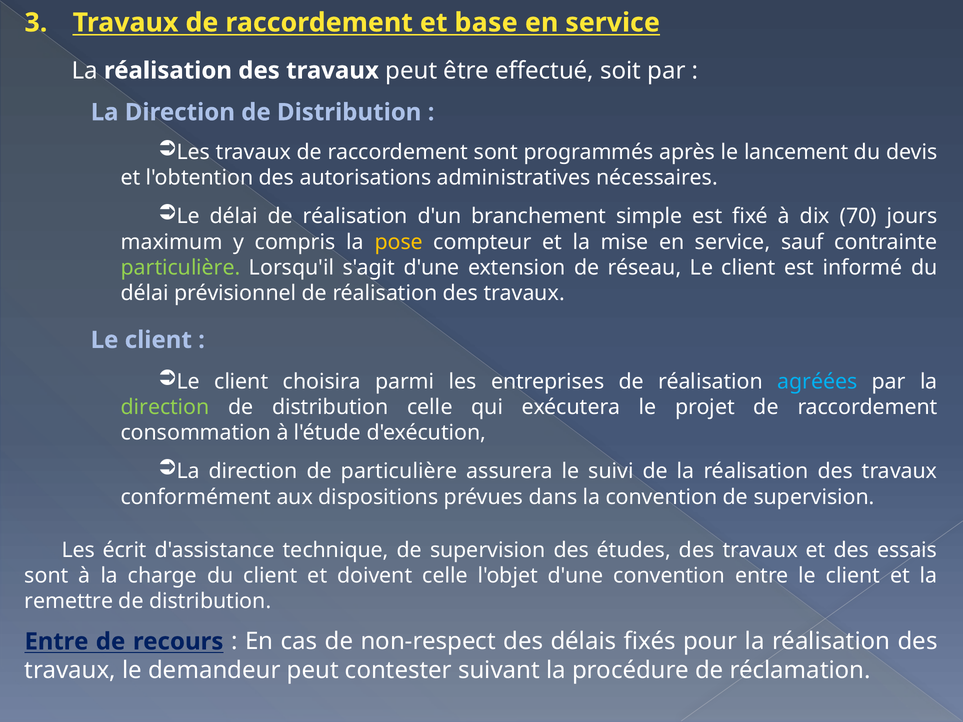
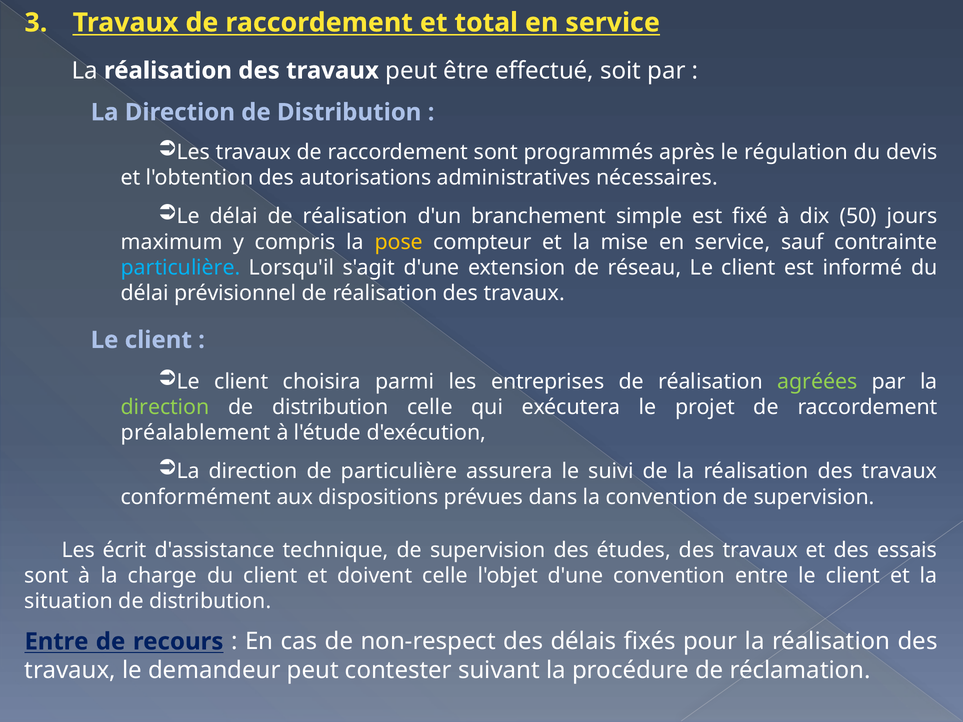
base: base -> total (486, 23)
lancement: lancement -> régulation (796, 152)
70: 70 -> 50 (858, 216)
particulière colour: light green -> light blue (181, 268)
agréées colour: light blue -> light green (817, 382)
consommation: consommation -> préalablement (196, 433)
remettre: remettre -> situation (69, 601)
